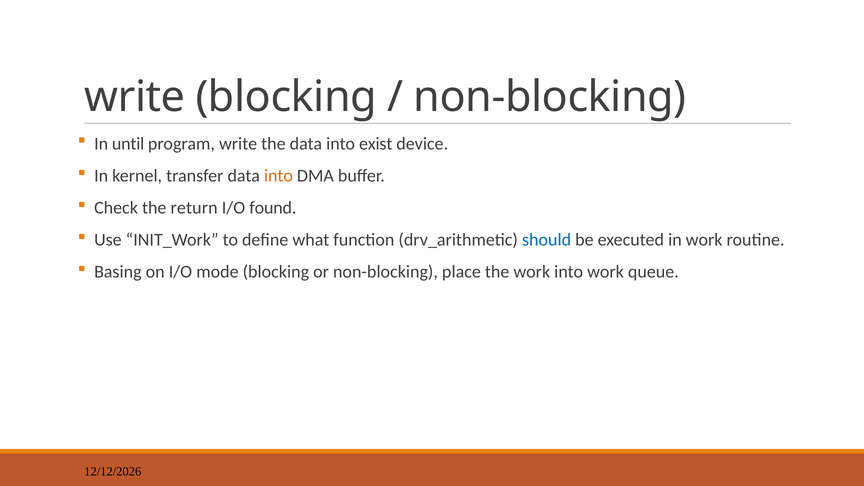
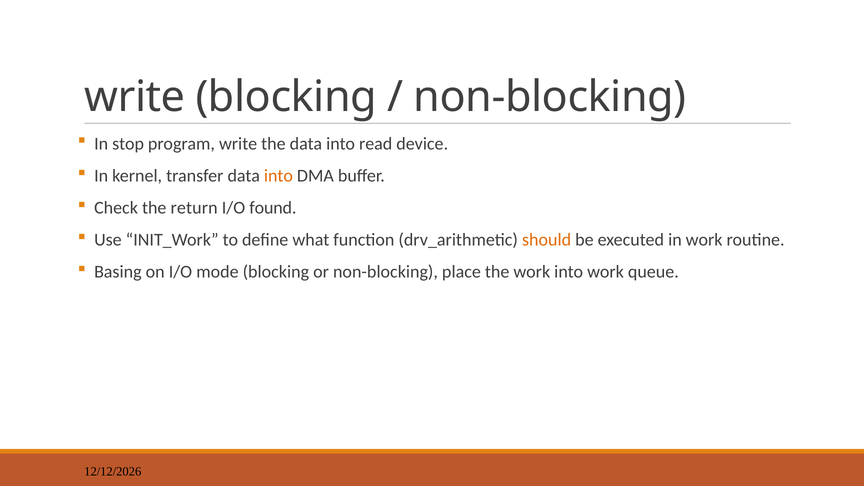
until: until -> stop (128, 144)
exist: exist -> read (376, 144)
should colour: blue -> orange (547, 240)
